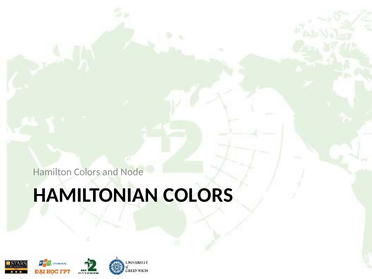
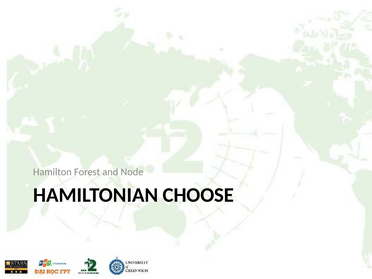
Hamilton Colors: Colors -> Forest (87, 172)
HAMILTONIAN COLORS: COLORS -> CHOOSE (198, 195)
